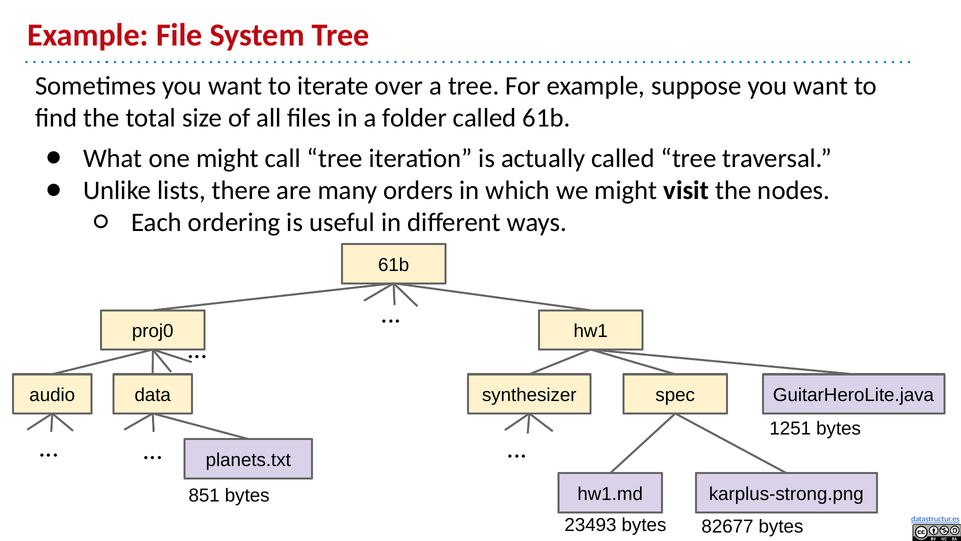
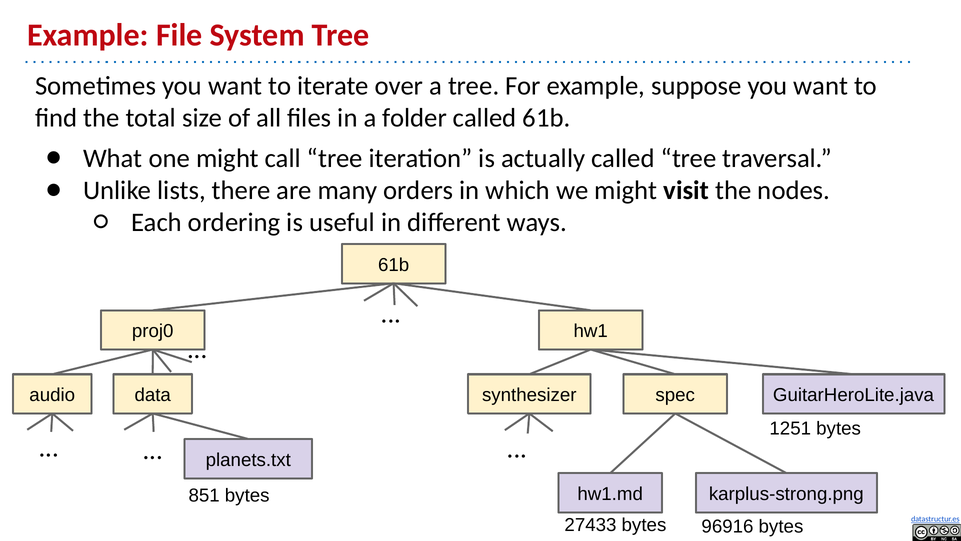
23493: 23493 -> 27433 (590, 525)
82677: 82677 -> 96916 (727, 526)
